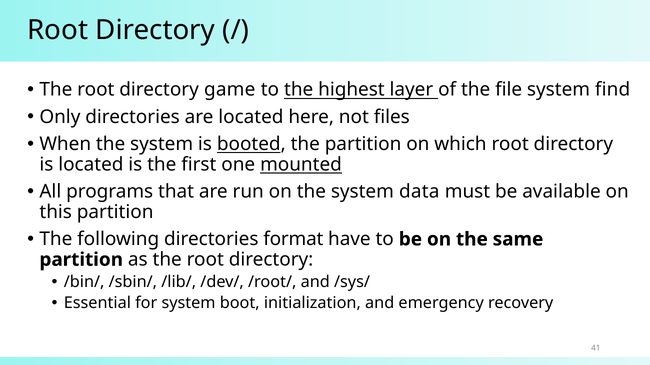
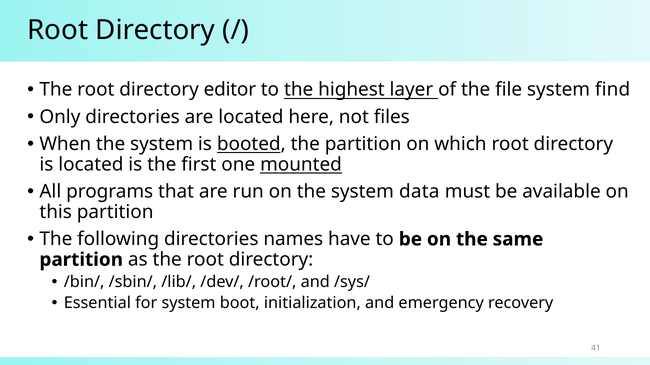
game: game -> editor (230, 90)
format: format -> names (293, 240)
